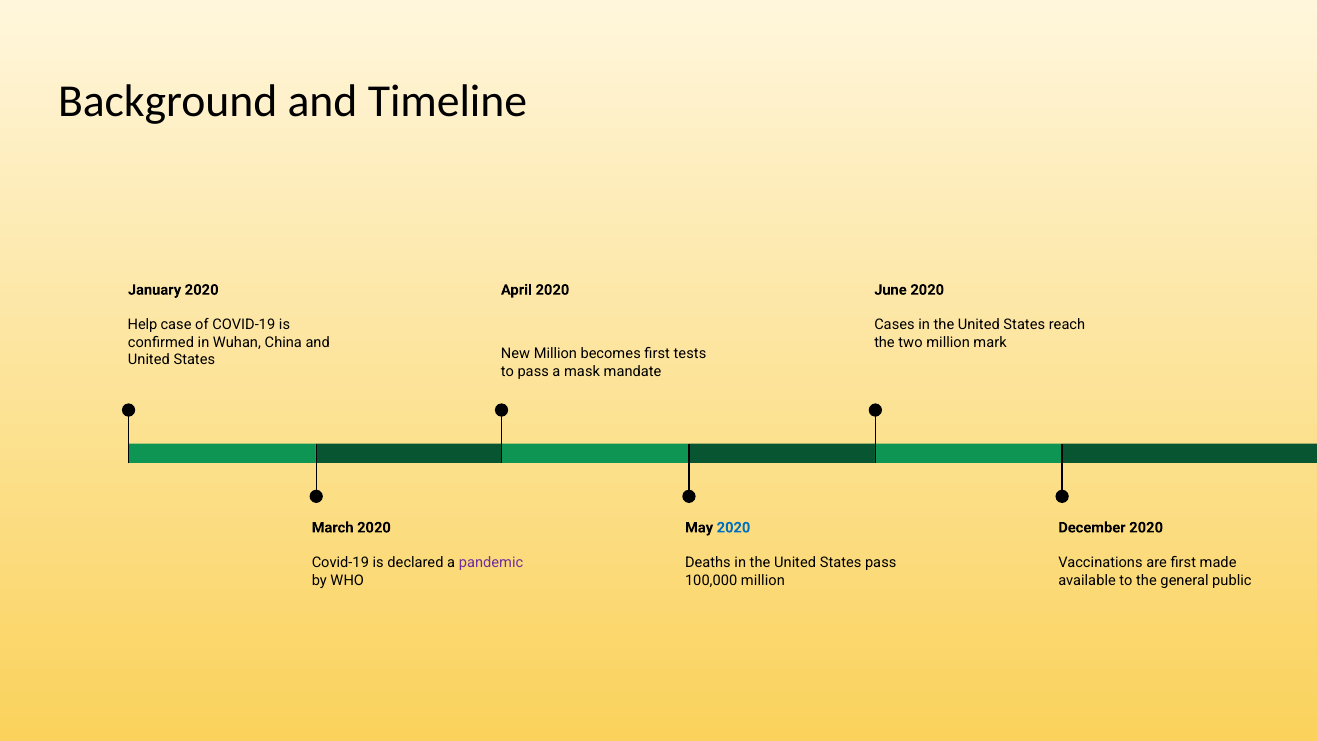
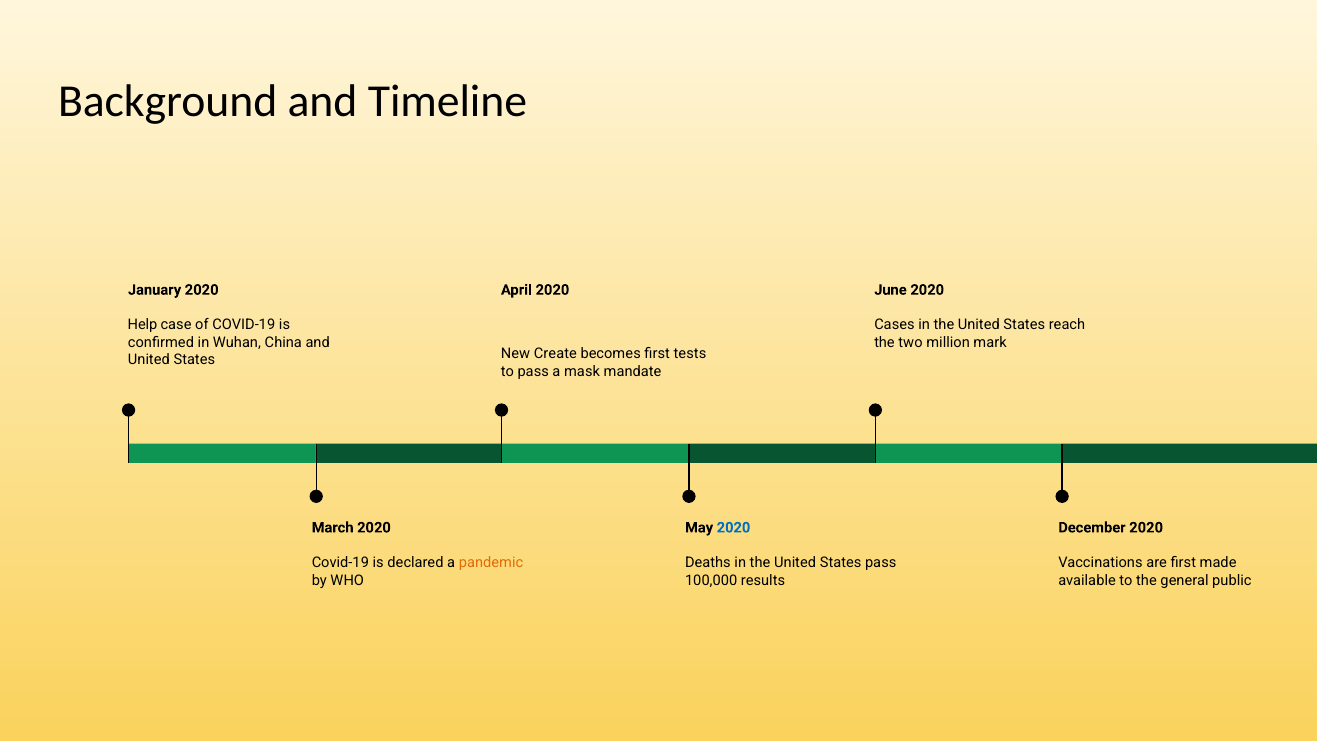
New Million: Million -> Create (555, 354)
pandemic colour: purple -> orange (491, 563)
100,000 million: million -> results (763, 580)
